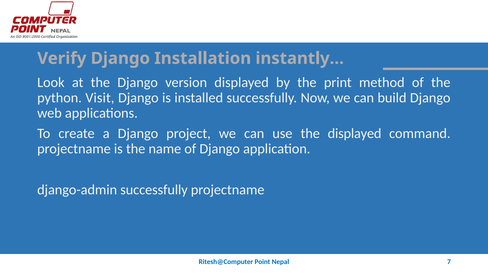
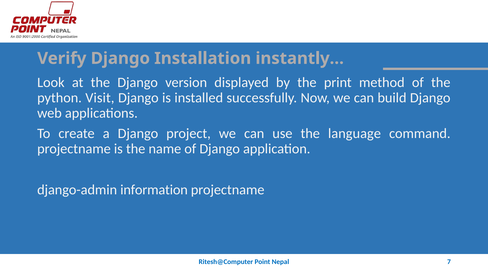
the displayed: displayed -> language (354, 134)
django-admin successfully: successfully -> information (154, 190)
